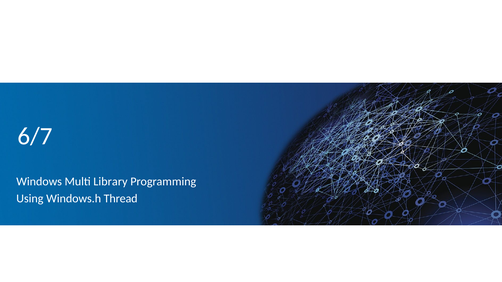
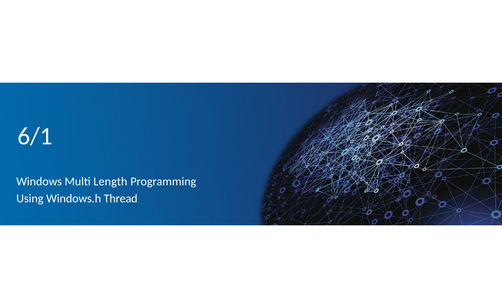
6/7: 6/7 -> 6/1 (35, 136)
Library: Library -> Length (110, 182)
